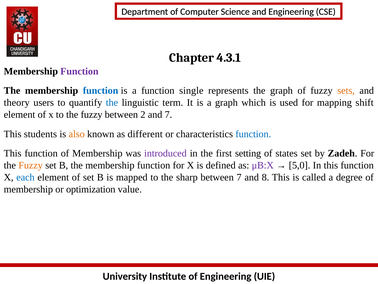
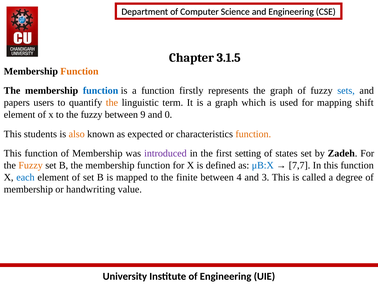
4.3.1: 4.3.1 -> 3.1.5 (229, 58)
Function colour: purple -> orange (79, 71)
single: single -> firstly (191, 91)
sets colour: orange -> blue (346, 91)
theory: theory -> papers (17, 102)
the colour: blue -> orange (112, 102)
2: 2 -> 9 (143, 114)
and 7: 7 -> 0 (168, 114)
different: different -> expected (145, 134)
function colour: blue -> orange (253, 134)
μB:X colour: purple -> blue (263, 165)
5,0: 5,0 -> 7,7 (300, 165)
sharp: sharp -> finite (187, 177)
between 7: 7 -> 4 (239, 177)
8: 8 -> 3 (265, 177)
optimization: optimization -> handwriting (91, 189)
